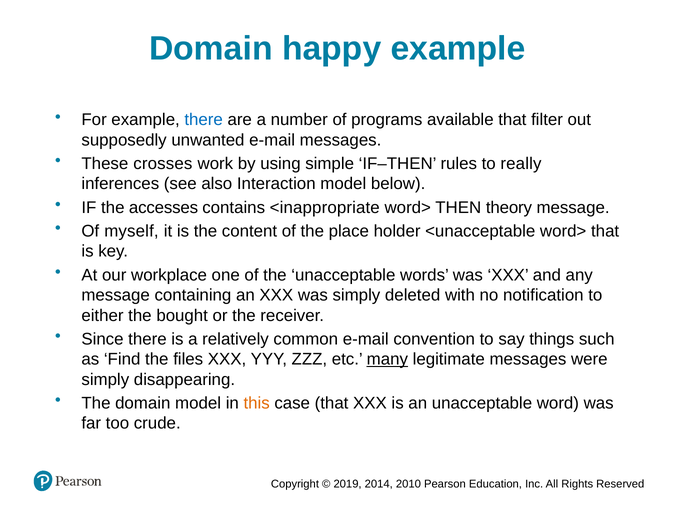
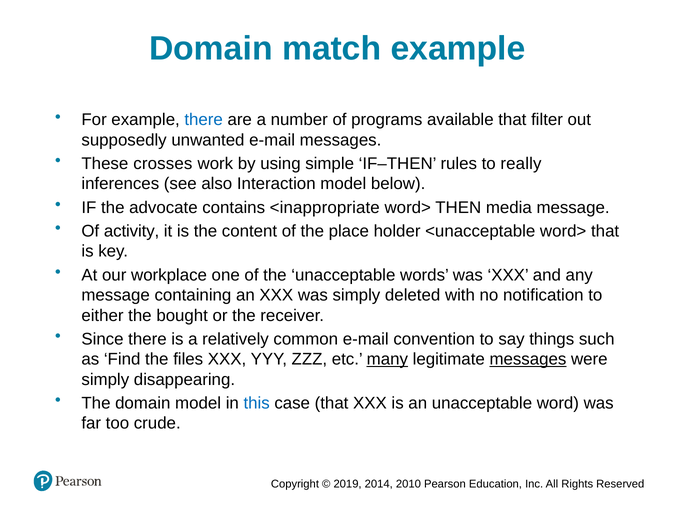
happy: happy -> match (332, 49)
accesses: accesses -> advocate (163, 208)
theory: theory -> media (509, 208)
myself: myself -> activity (132, 231)
messages underline: none -> present (528, 359)
this colour: orange -> blue (257, 403)
